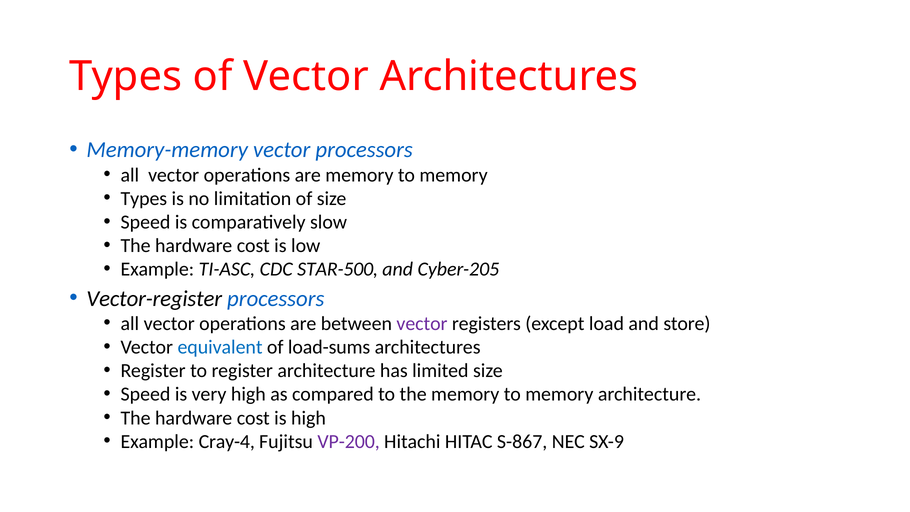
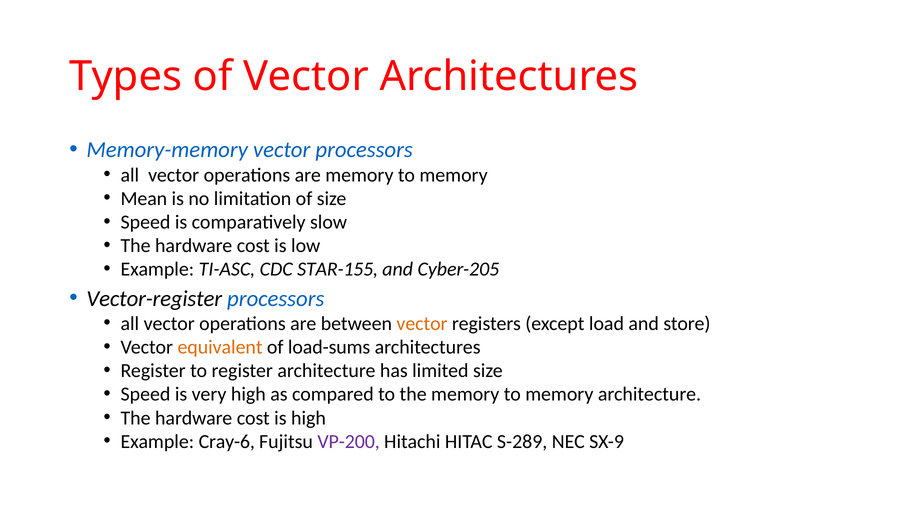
Types: Types -> Mean (144, 199)
STAR-500: STAR-500 -> STAR-155 (338, 269)
vector colour: purple -> orange (422, 324)
equivalent colour: blue -> orange (220, 347)
Cray-4: Cray-4 -> Cray-6 (227, 441)
S-867: S-867 -> S-289 (522, 441)
